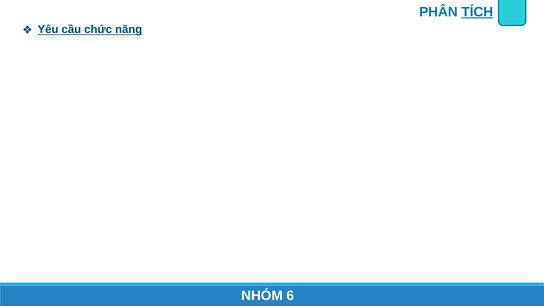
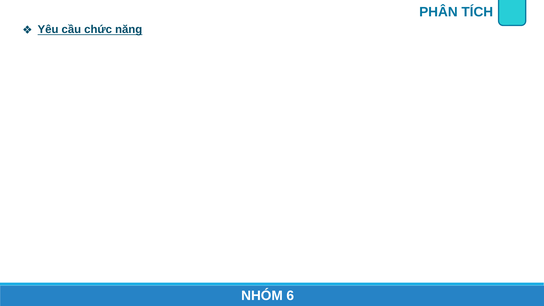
TÍCH underline: present -> none (477, 12)
